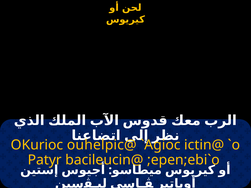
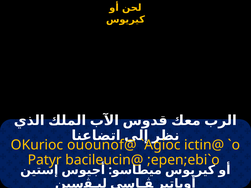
ouhelpic@: ouhelpic@ -> ouounof@ (102, 145)
